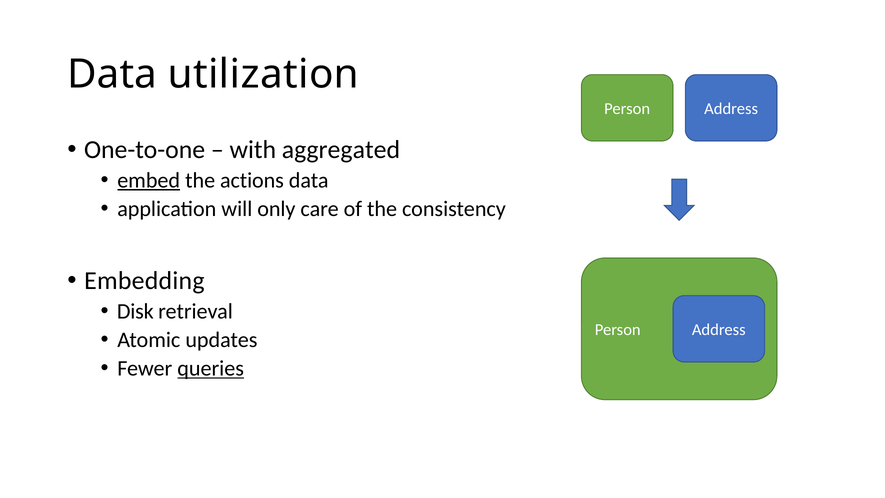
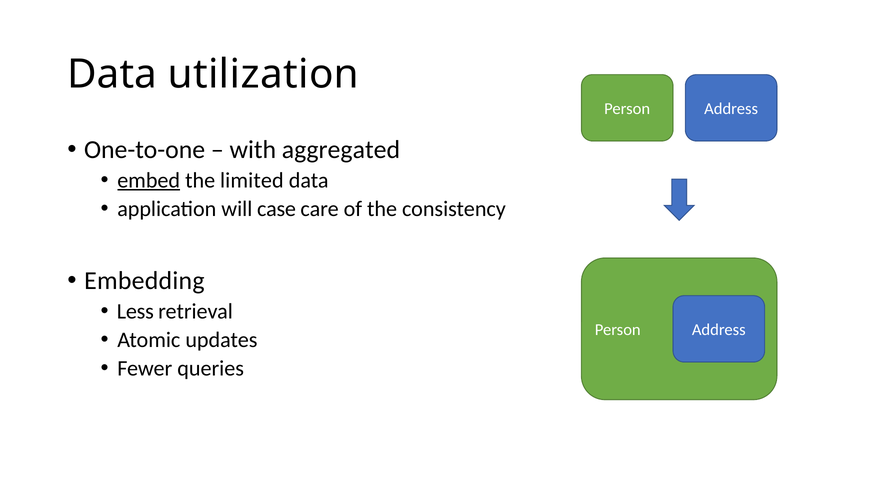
actions: actions -> limited (252, 180)
only: only -> case (276, 209)
Disk: Disk -> Less (135, 311)
queries underline: present -> none (211, 368)
